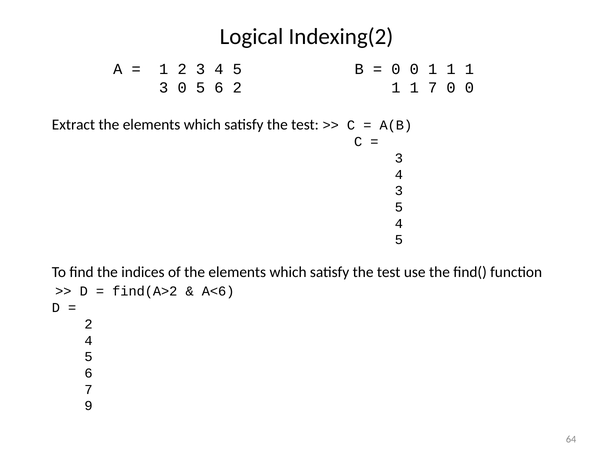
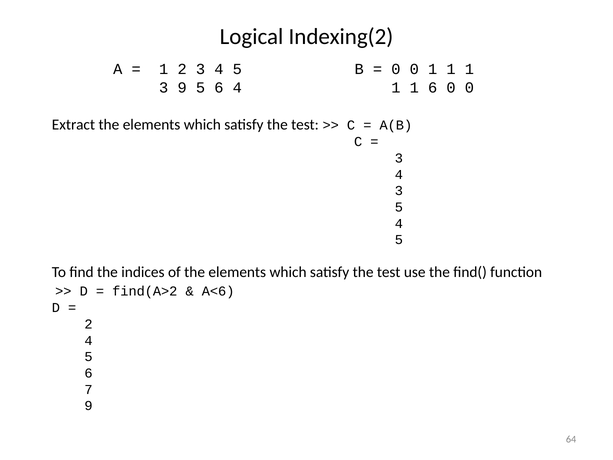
3 0: 0 -> 9 (182, 88)
6 2: 2 -> 4 (237, 88)
1 7: 7 -> 6 (433, 88)
